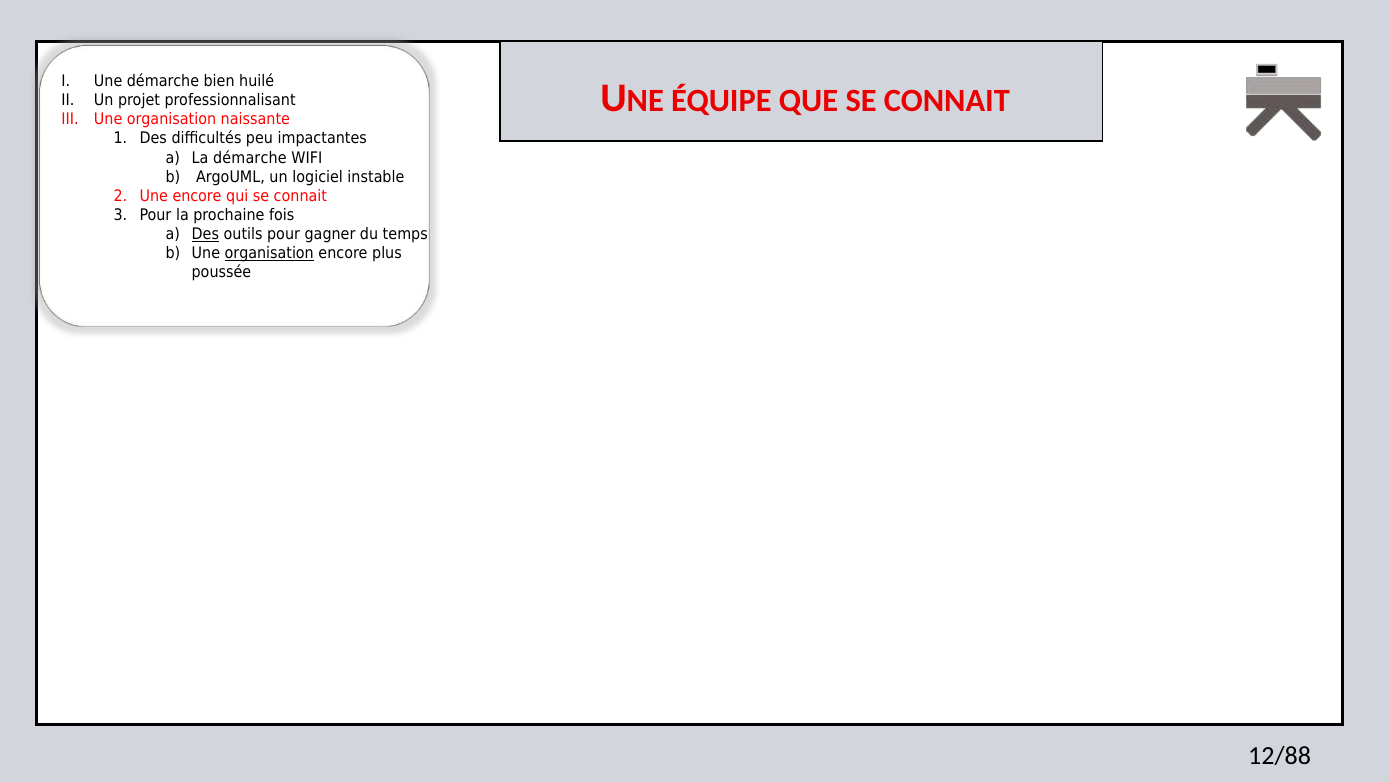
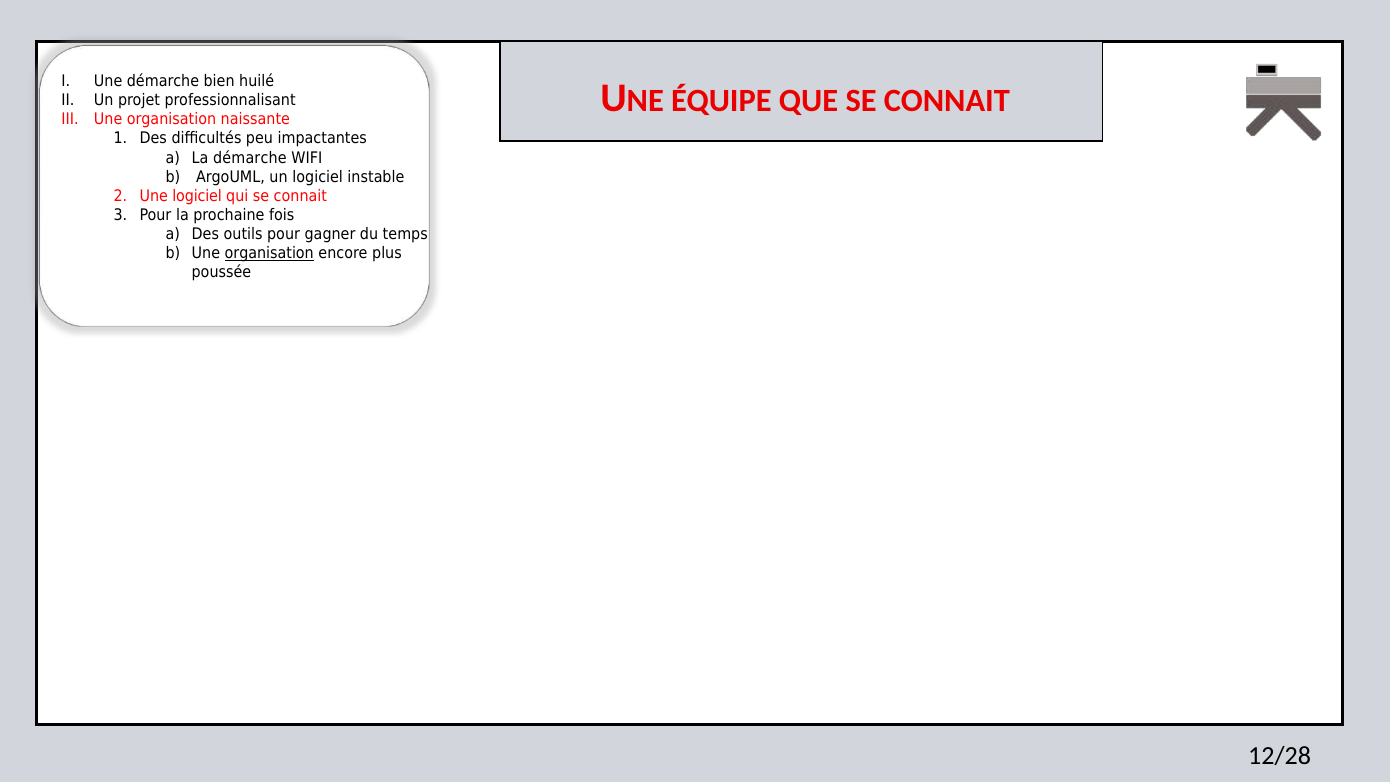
Une encore: encore -> logiciel (197, 196)
Des underline: present -> none (205, 234)
12/88: 12/88 -> 12/28 (1280, 756)
